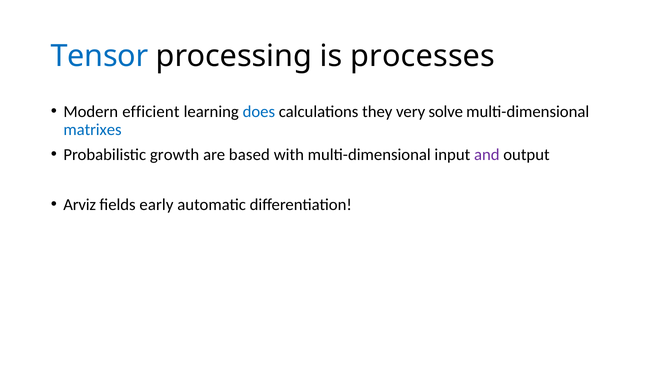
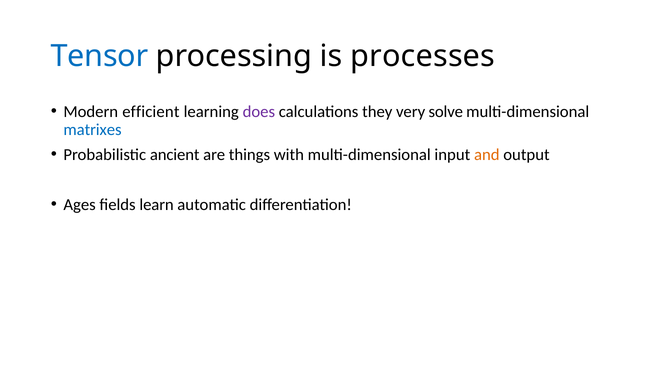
does colour: blue -> purple (259, 111)
growth: growth -> ancient (175, 154)
based: based -> things (249, 154)
and colour: purple -> orange (487, 154)
Arviz: Arviz -> Ages (80, 204)
early: early -> learn (157, 204)
